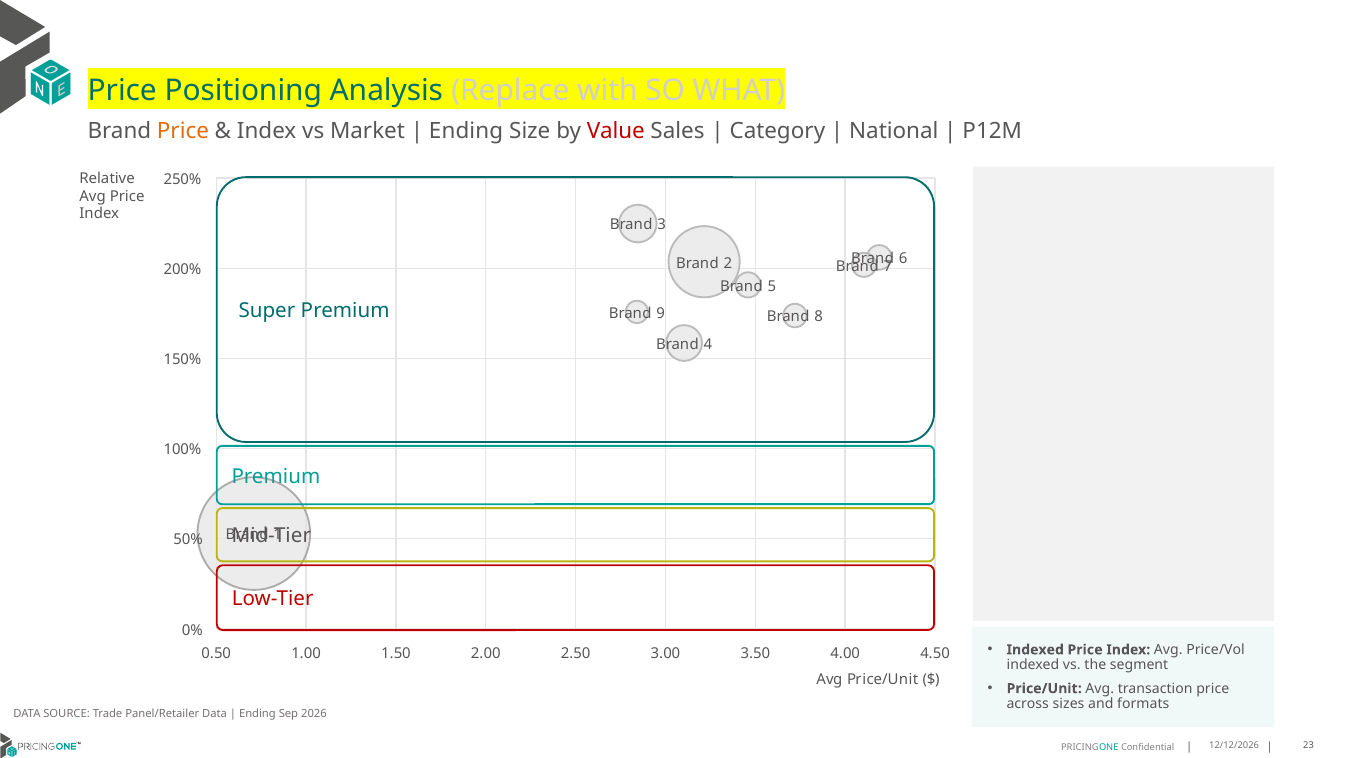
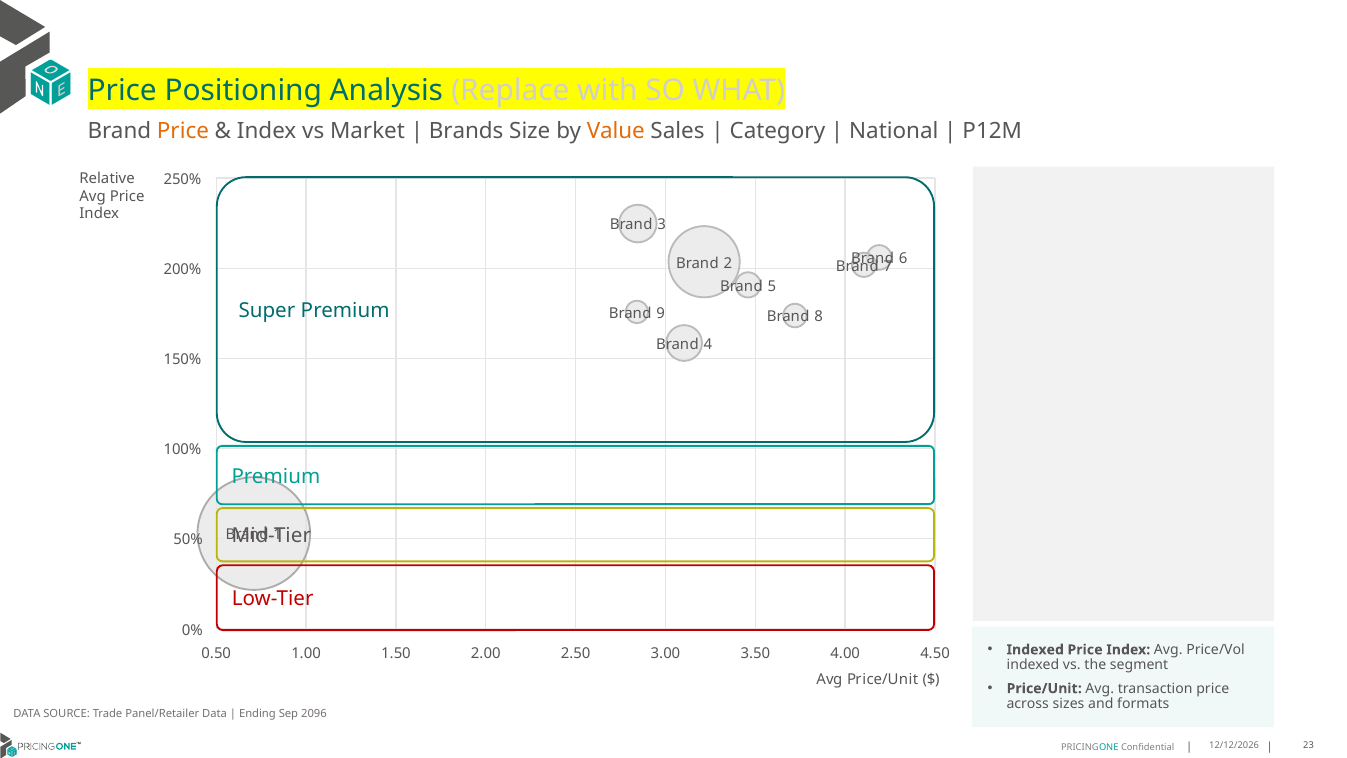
Ending: Ending -> Brands (466, 131)
Value colour: red -> orange (616, 131)
2026: 2026 -> 2096 (314, 714)
